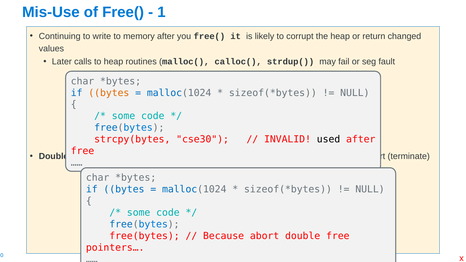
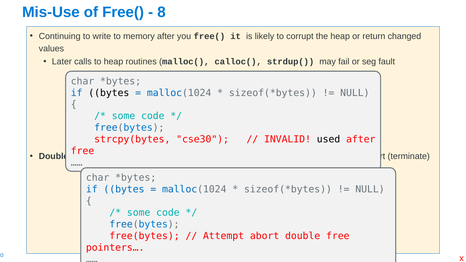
1: 1 -> 8 (161, 12)
bytes colour: orange -> black (109, 93)
Because: Because -> Attempt (224, 236)
